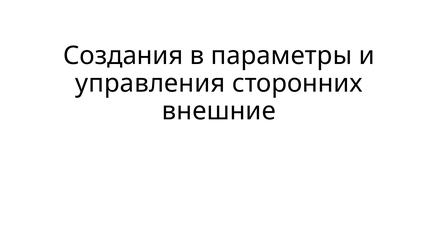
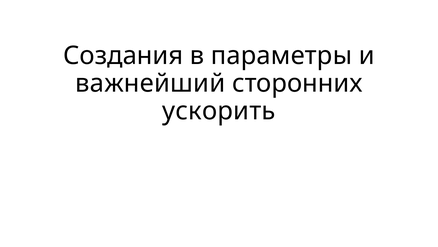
управления: управления -> важнейший (150, 83)
внешние: внешние -> ускорить (219, 111)
